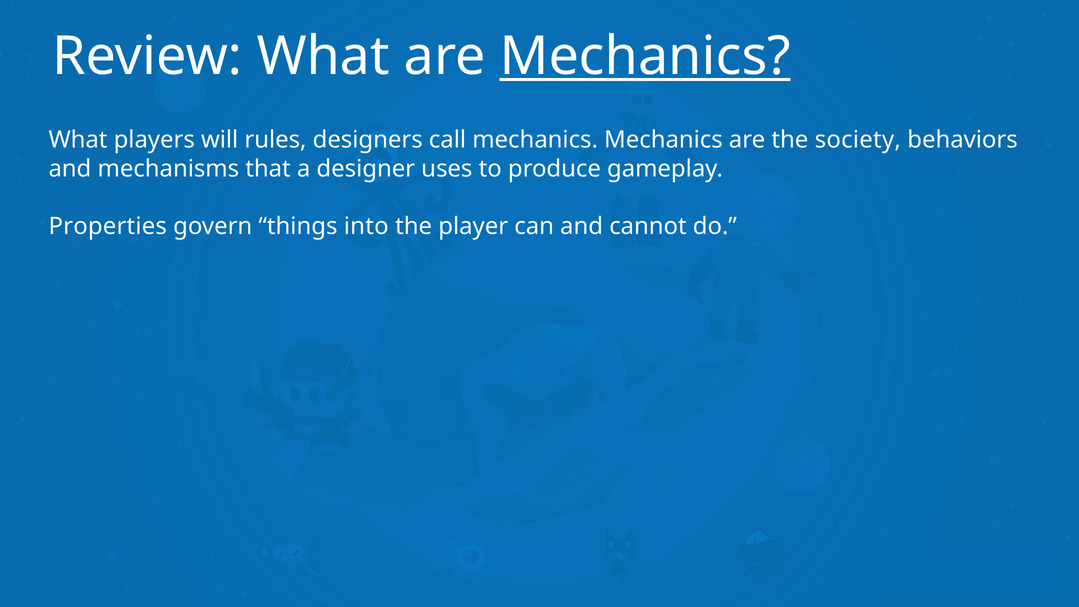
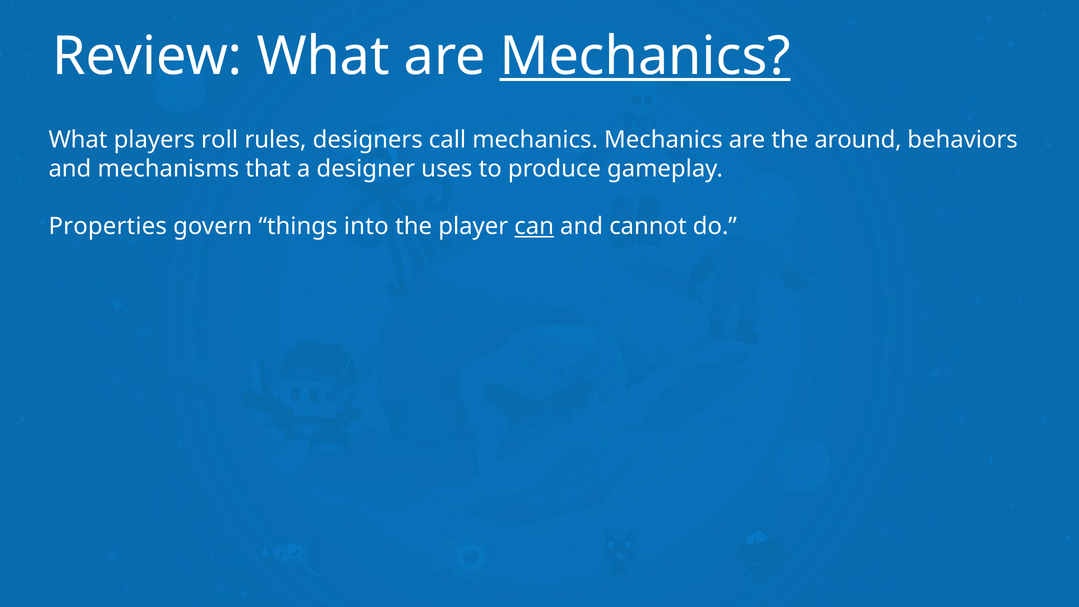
will: will -> roll (220, 140)
society: society -> around (858, 140)
can underline: none -> present (534, 226)
